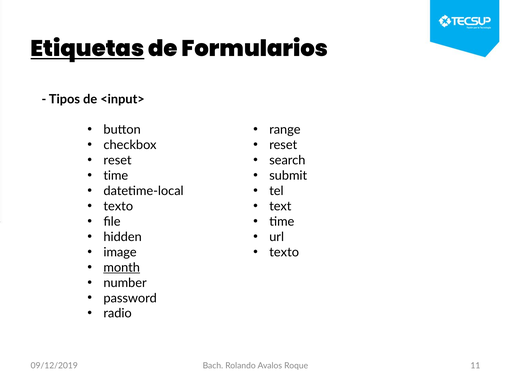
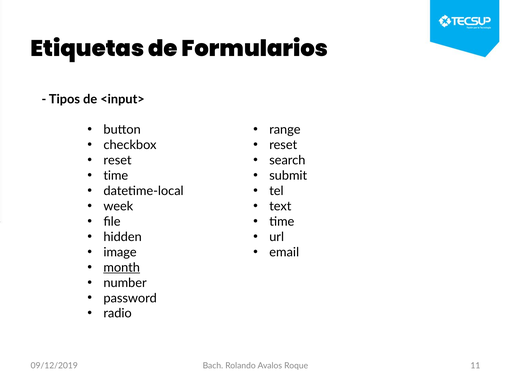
Etiquetas underline: present -> none (87, 49)
texto: texto -> week (118, 206)
texto: texto -> email (284, 252)
